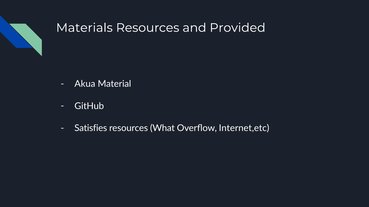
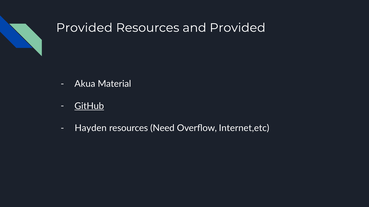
Materials: Materials -> Provided (84, 28)
GitHub underline: none -> present (89, 106)
Satisfies: Satisfies -> Hayden (91, 128)
What: What -> Need (162, 128)
